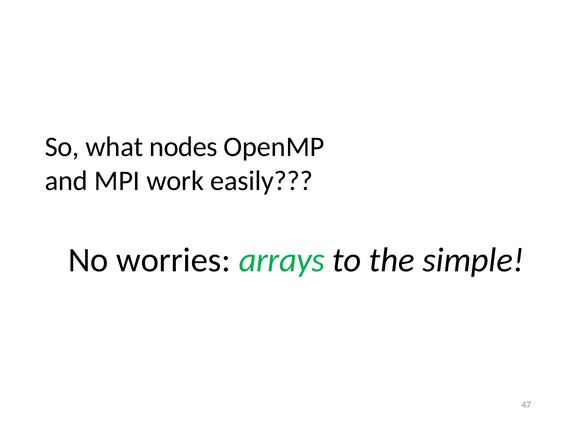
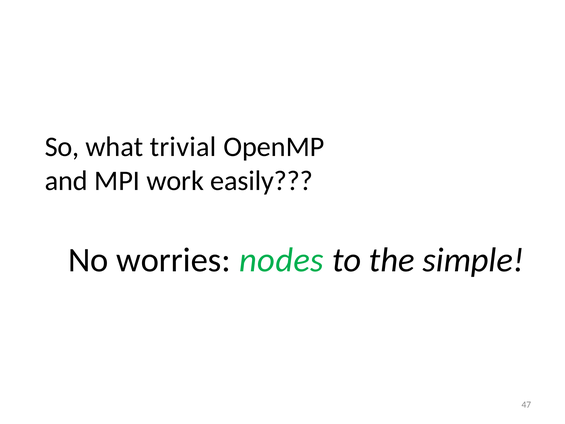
nodes: nodes -> trivial (183, 147)
arrays: arrays -> nodes (281, 260)
